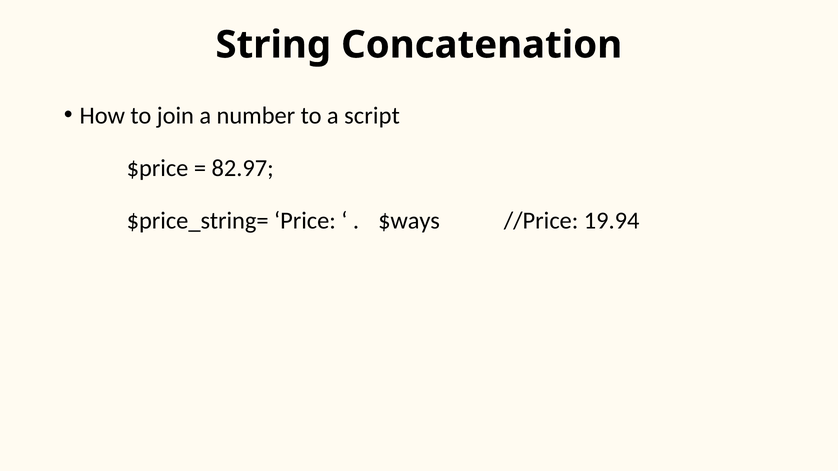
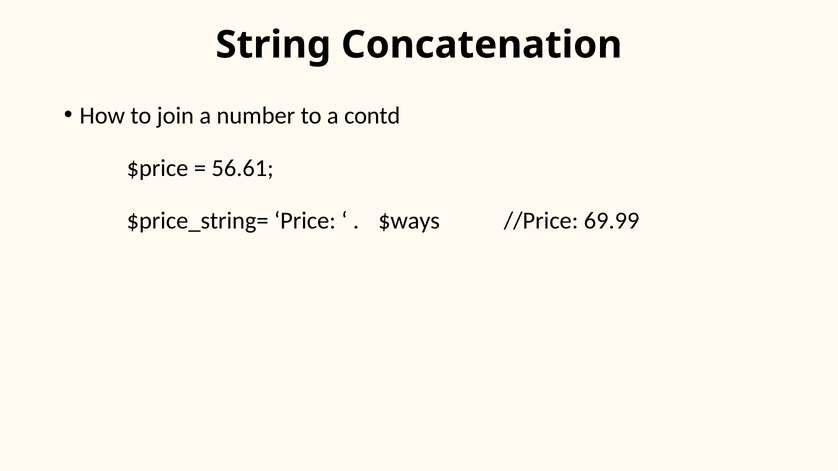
script: script -> contd (372, 116)
82.97: 82.97 -> 56.61 (243, 168)
19.94: 19.94 -> 69.99 (612, 221)
